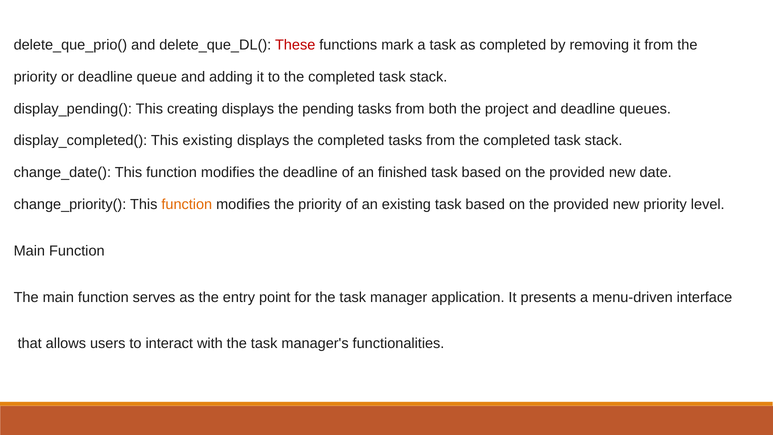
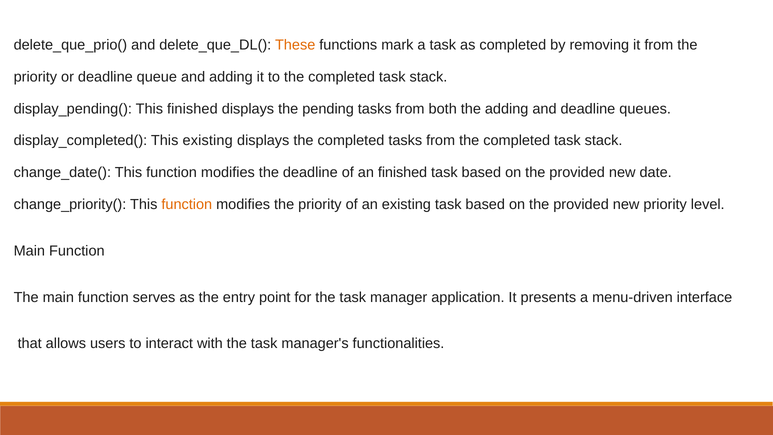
These colour: red -> orange (295, 45)
This creating: creating -> finished (192, 109)
the project: project -> adding (507, 109)
